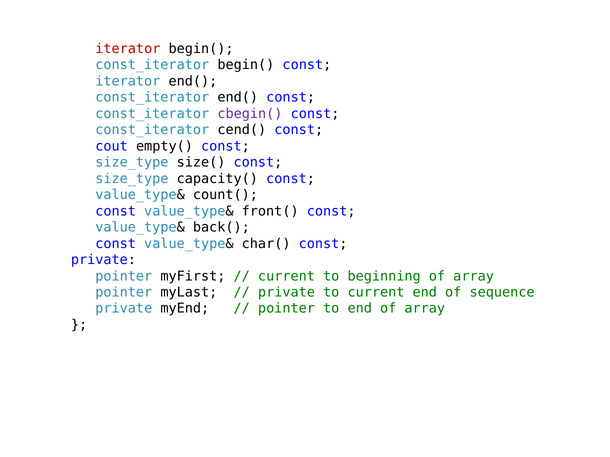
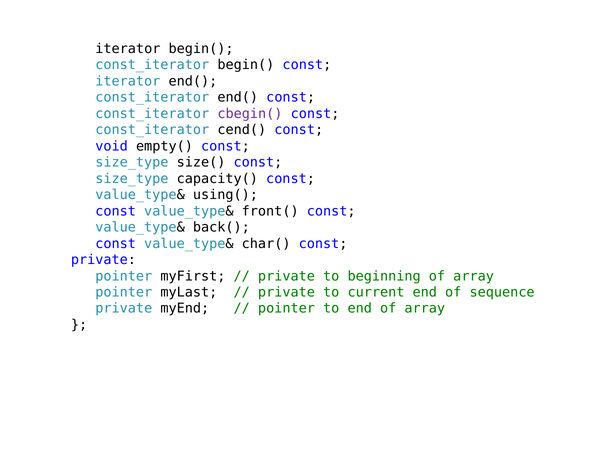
iterator colour: red -> black (128, 49)
cout: cout -> void (112, 146)
count(: count( -> using( (225, 195)
current: current -> private (286, 276)
